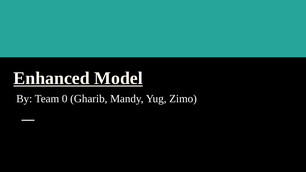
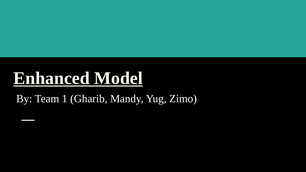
0: 0 -> 1 (65, 99)
